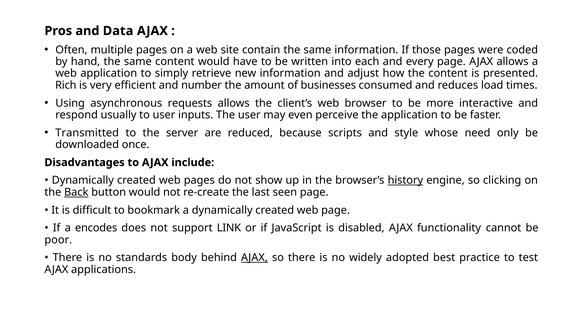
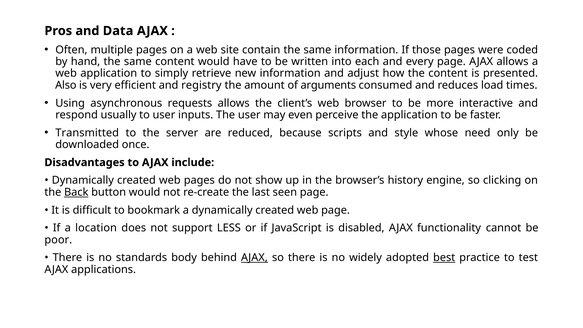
Rich: Rich -> Also (66, 85)
number: number -> registry (201, 85)
businesses: businesses -> arguments (328, 85)
history underline: present -> none (405, 180)
encodes: encodes -> location (96, 228)
LINK: LINK -> LESS (229, 228)
best underline: none -> present (444, 258)
